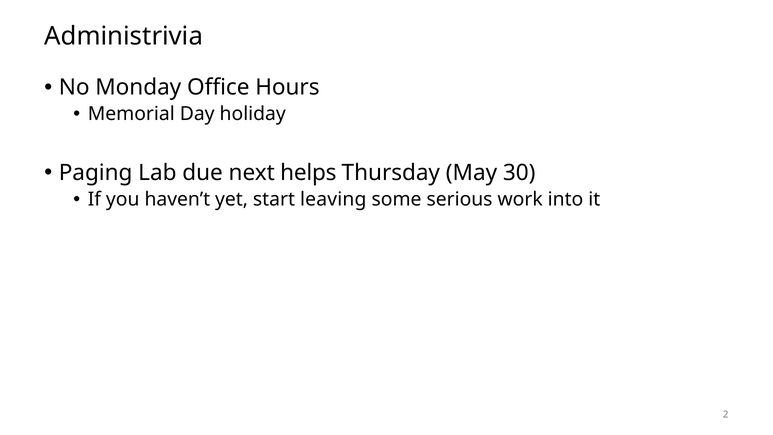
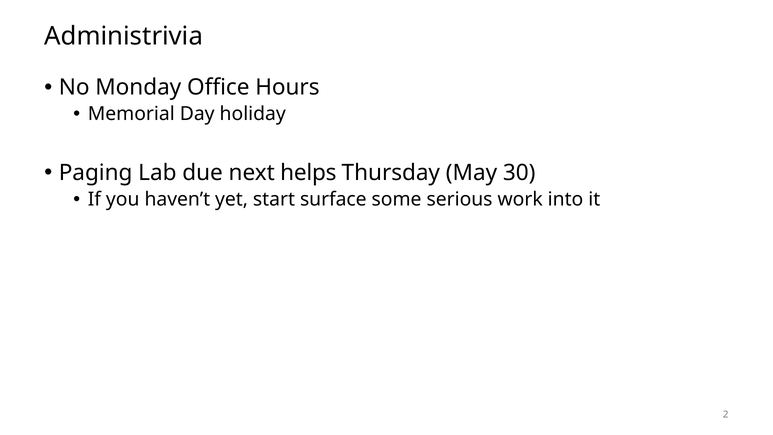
leaving: leaving -> surface (333, 199)
